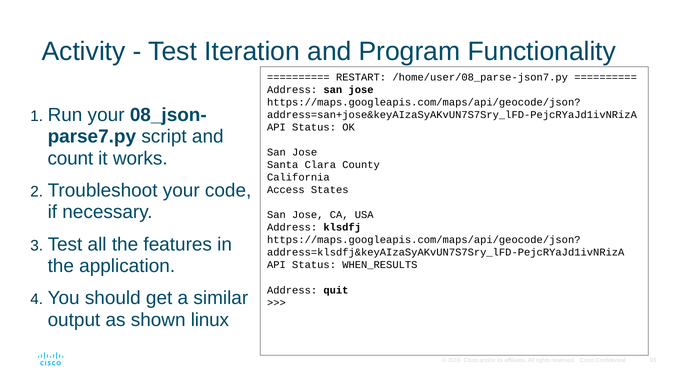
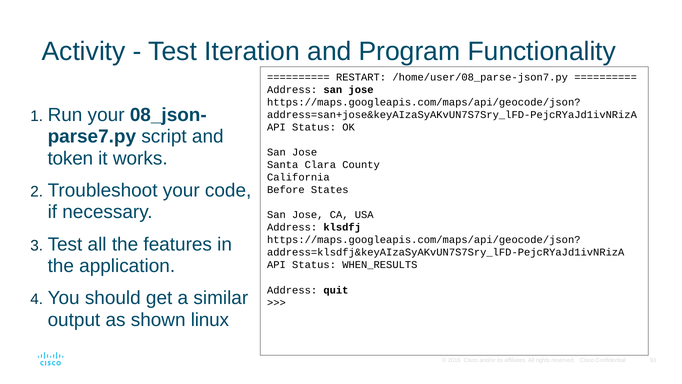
count: count -> token (70, 158)
Access: Access -> Before (286, 190)
